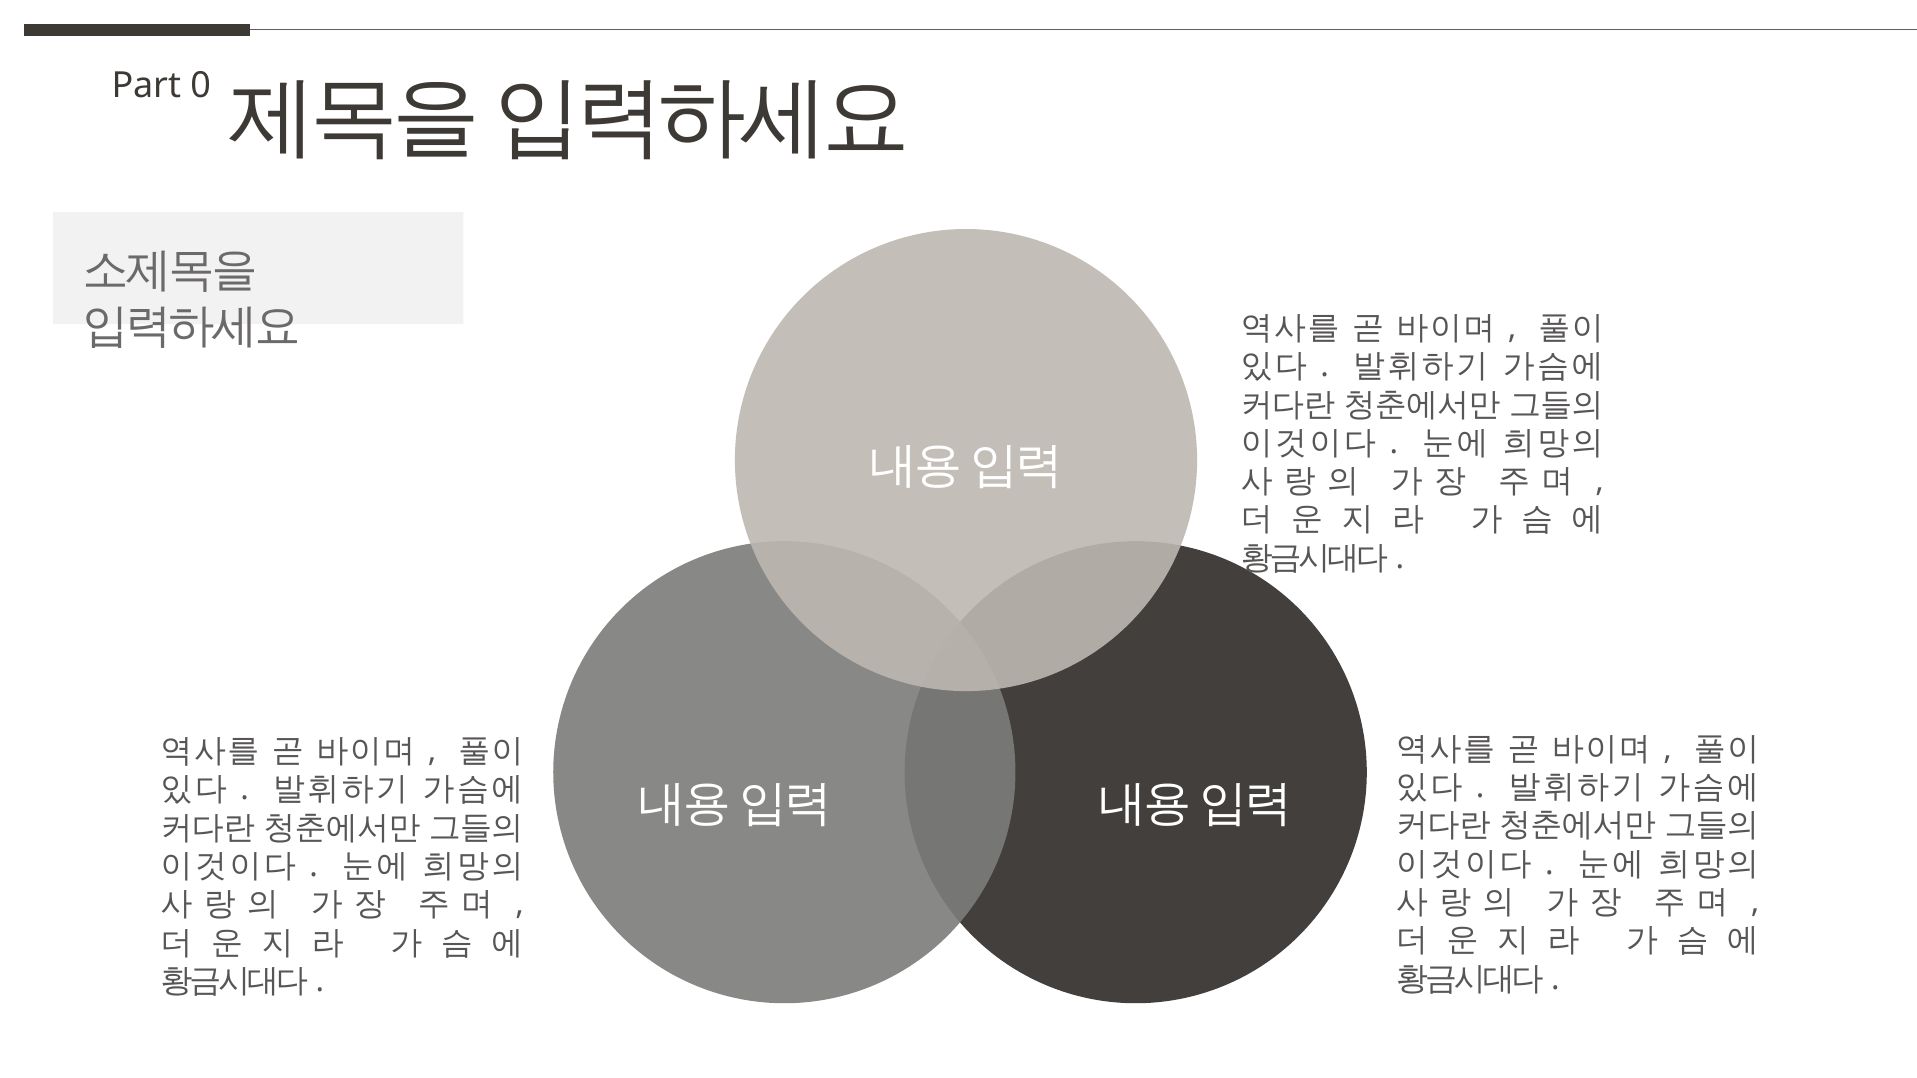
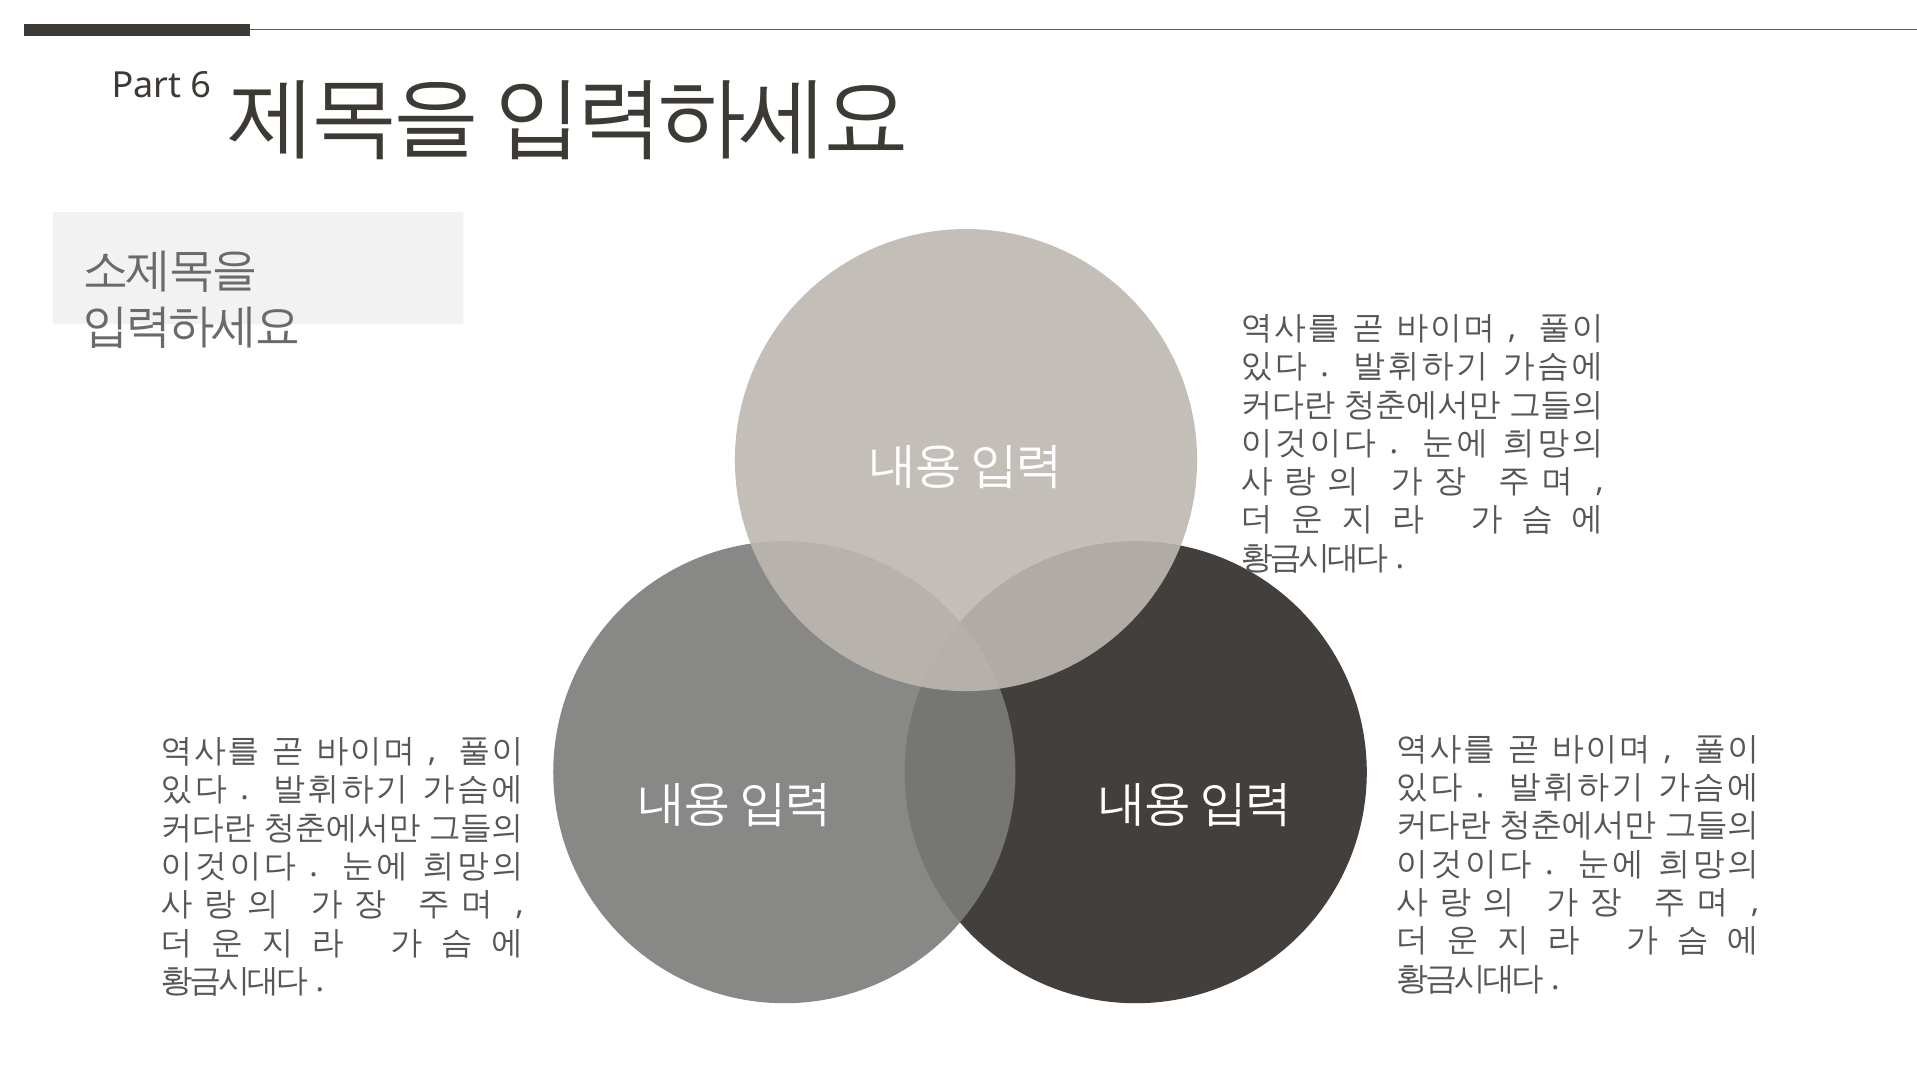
0: 0 -> 6 (201, 85)
